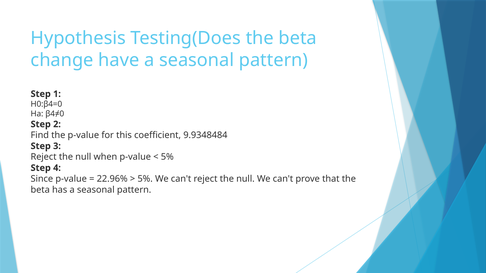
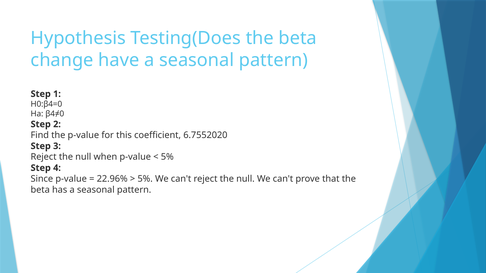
9.9348484: 9.9348484 -> 6.7552020 (205, 135)
